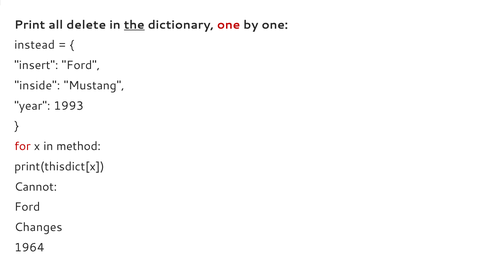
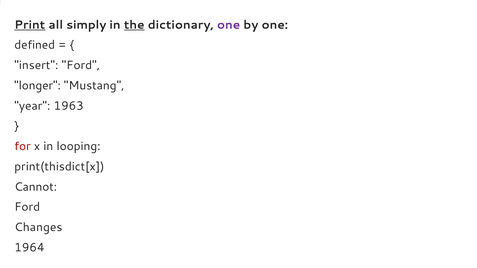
Print underline: none -> present (30, 25)
delete: delete -> simply (86, 25)
one colour: red -> purple (229, 25)
instead: instead -> defined (35, 45)
inside: inside -> longer (37, 86)
1993: 1993 -> 1963 (69, 106)
method: method -> looping (78, 146)
